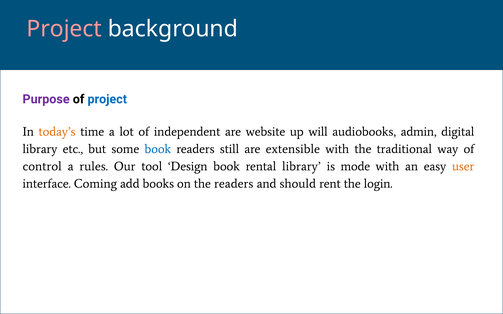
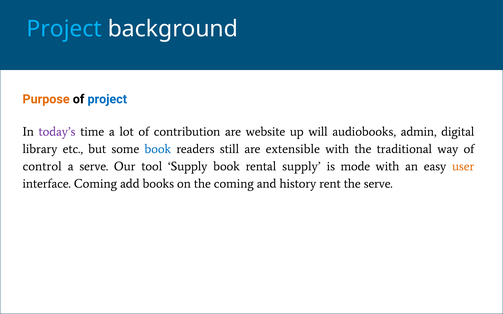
Project colour: pink -> light blue (64, 29)
Purpose colour: purple -> orange (46, 99)
today’s colour: orange -> purple (57, 132)
independent: independent -> contribution (187, 132)
a rules: rules -> serve (94, 166)
tool Design: Design -> Supply (188, 166)
rental library: library -> supply (301, 166)
the readers: readers -> coming (234, 184)
should: should -> history (298, 184)
the login: login -> serve (378, 184)
